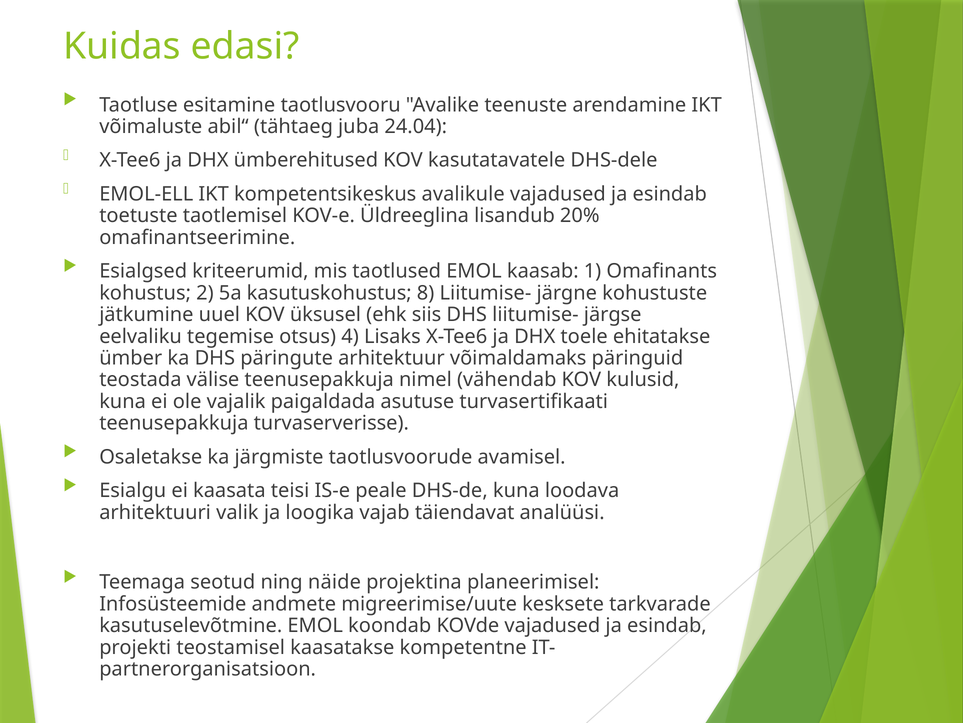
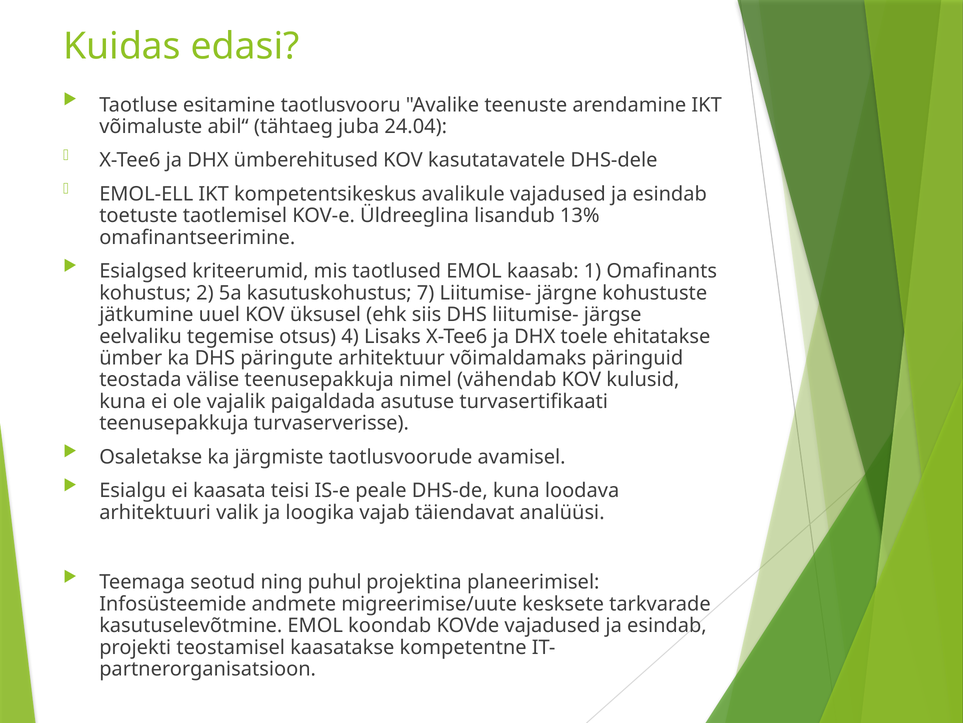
20%: 20% -> 13% (580, 216)
8: 8 -> 7 (426, 293)
näide: näide -> puhul (335, 582)
